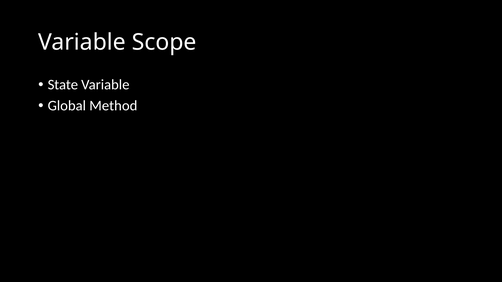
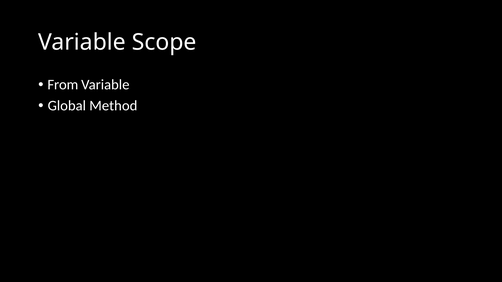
State: State -> From (63, 85)
